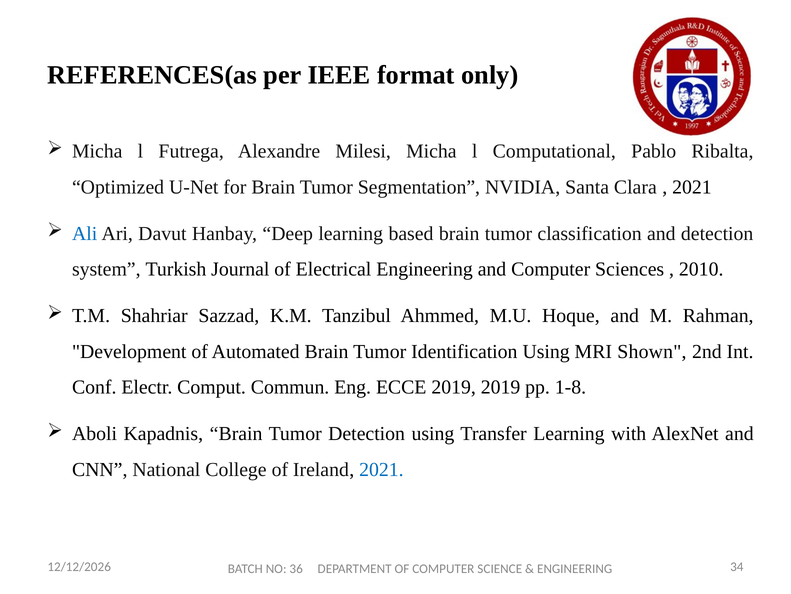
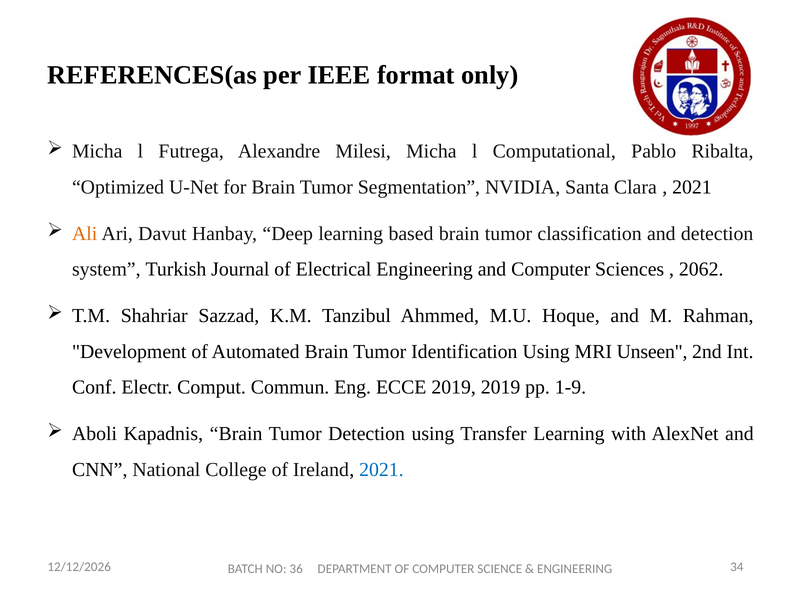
Ali colour: blue -> orange (85, 233)
2010: 2010 -> 2062 (701, 269)
Shown: Shown -> Unseen (652, 351)
1-8: 1-8 -> 1-9 (570, 387)
